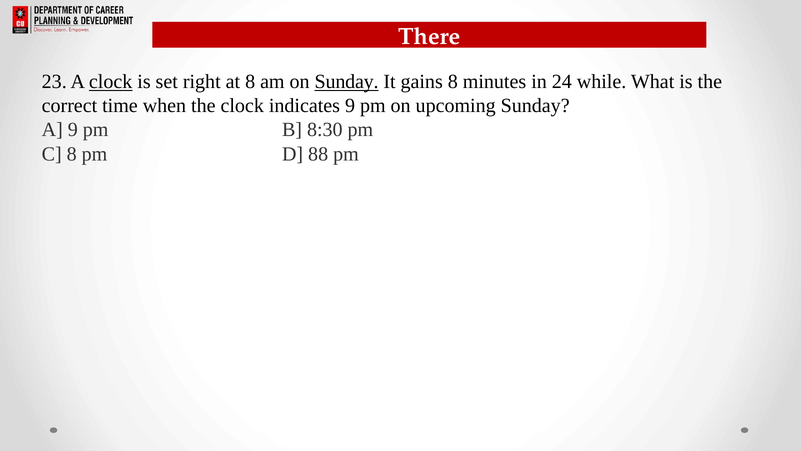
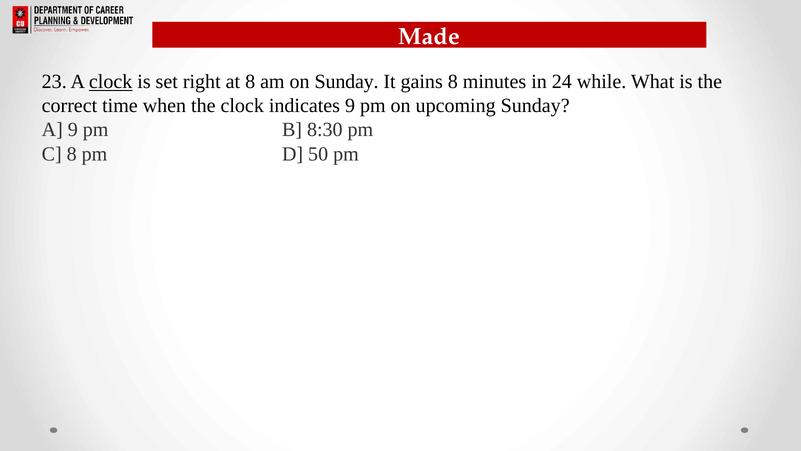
There: There -> Made (429, 36)
Sunday underline: present -> none (347, 82)
88: 88 -> 50 (318, 154)
